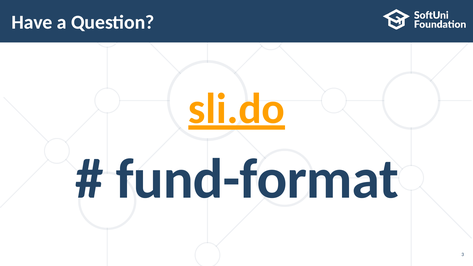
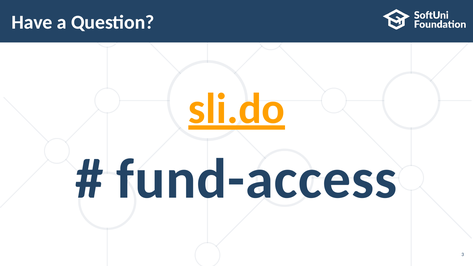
fund-format: fund-format -> fund-access (257, 179)
